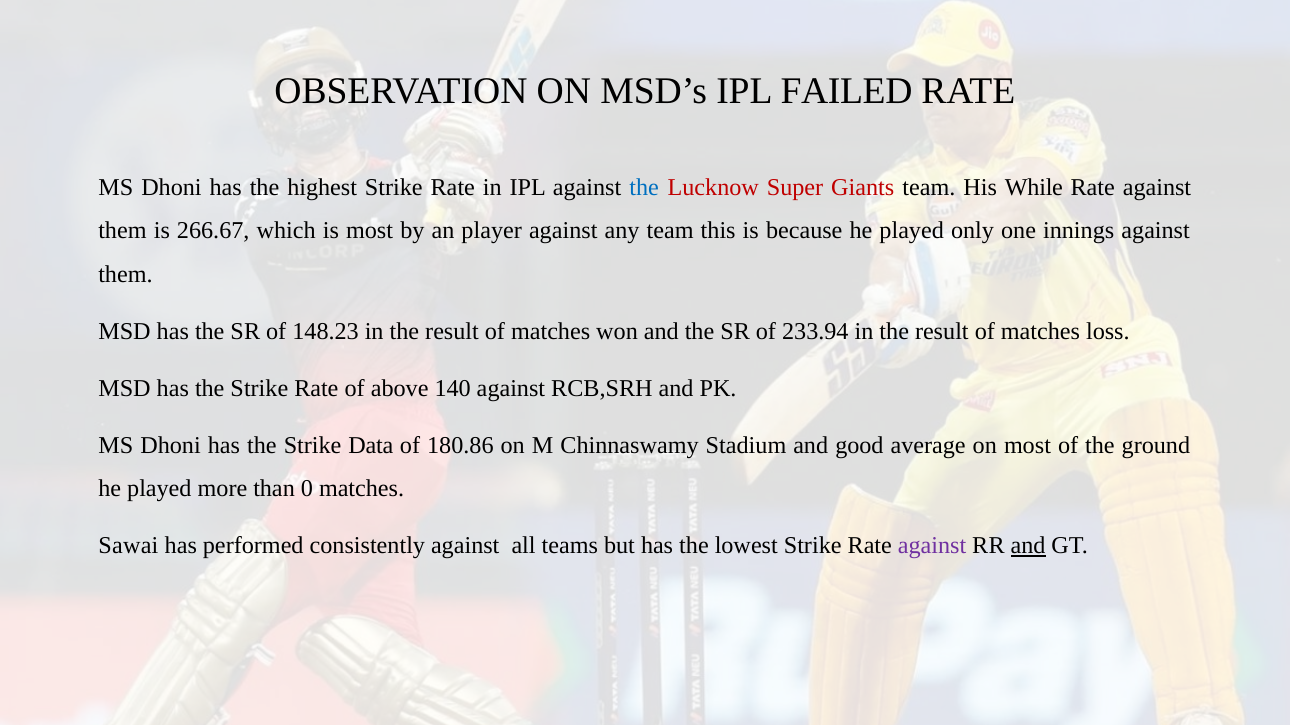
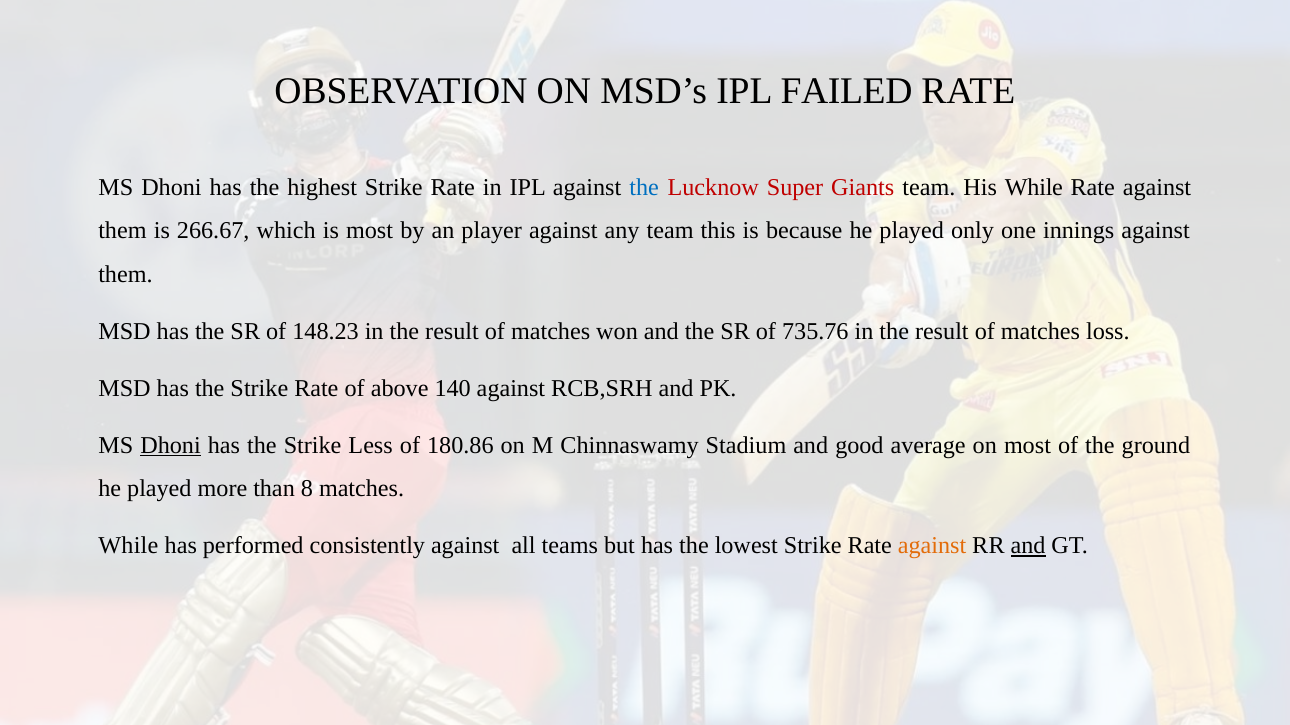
233.94: 233.94 -> 735.76 (815, 332)
Dhoni underline: none -> present (171, 446)
Data: Data -> Less (371, 446)
0: 0 -> 8 (307, 489)
Sawai: Sawai -> While (128, 546)
against colour: purple -> orange (932, 546)
